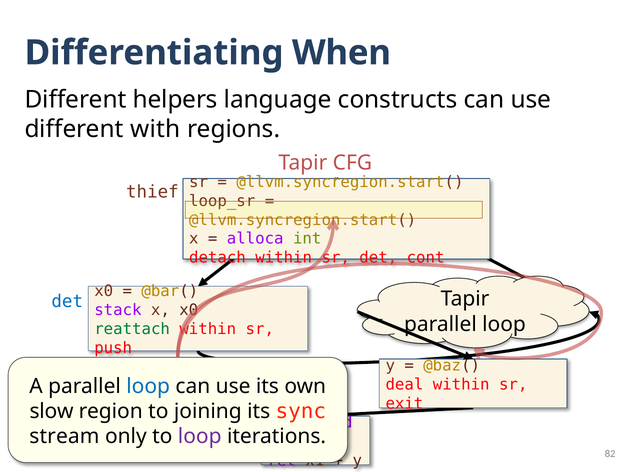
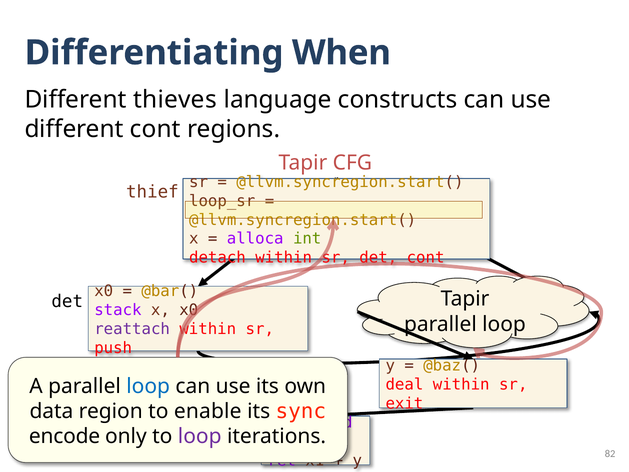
helpers: helpers -> thieves (175, 100)
different with: with -> cont (155, 129)
det colour: blue -> black (67, 301)
reattach colour: green -> purple (132, 329)
slow: slow -> data (51, 411)
joining: joining -> enable (208, 411)
stream: stream -> encode (65, 436)
